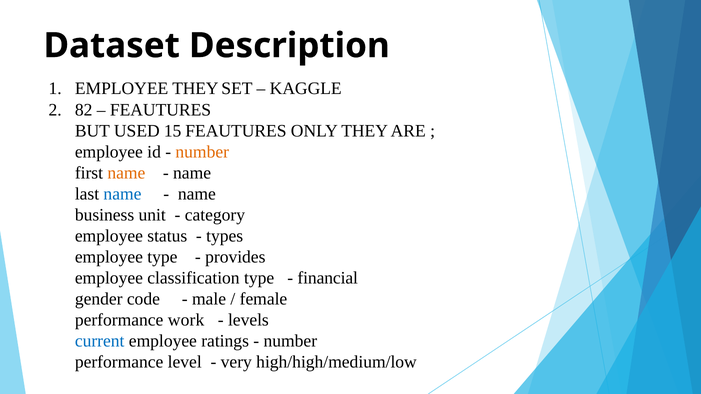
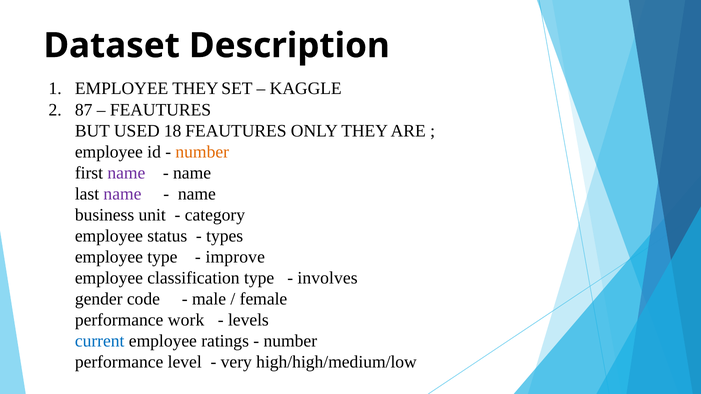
82: 82 -> 87 (84, 110)
15: 15 -> 18 (173, 131)
name colour: orange -> purple (126, 173)
name colour: blue -> purple (122, 194)
provides: provides -> improve (235, 257)
financial: financial -> involves (328, 278)
